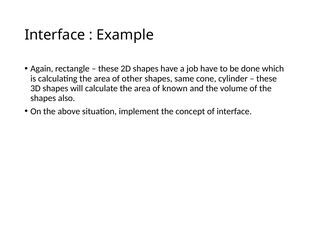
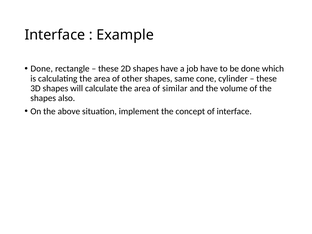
Again: Again -> Done (42, 69)
known: known -> similar (175, 88)
